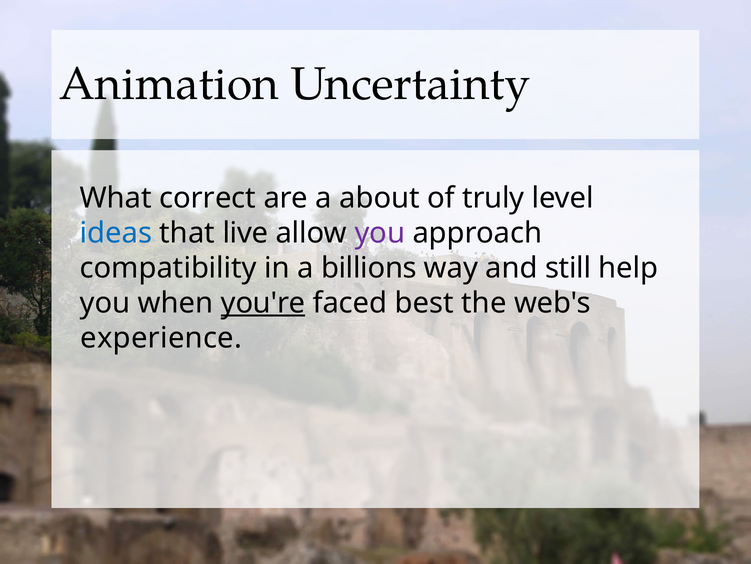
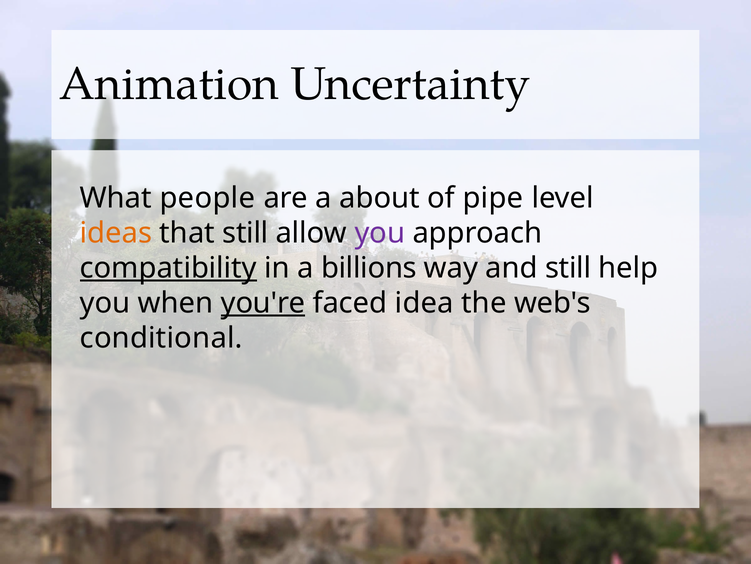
correct: correct -> people (208, 198)
truly: truly -> pipe (493, 198)
ideas colour: blue -> orange (116, 233)
that live: live -> still (245, 233)
compatibility underline: none -> present (168, 268)
best: best -> idea (424, 303)
experience: experience -> conditional (161, 338)
